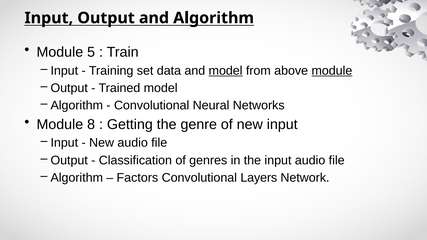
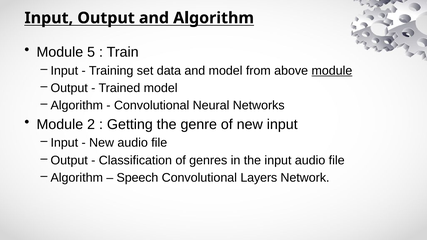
model underline: present -> none (226, 71)
8: 8 -> 2 (91, 125)
Factors: Factors -> Speech (137, 178)
